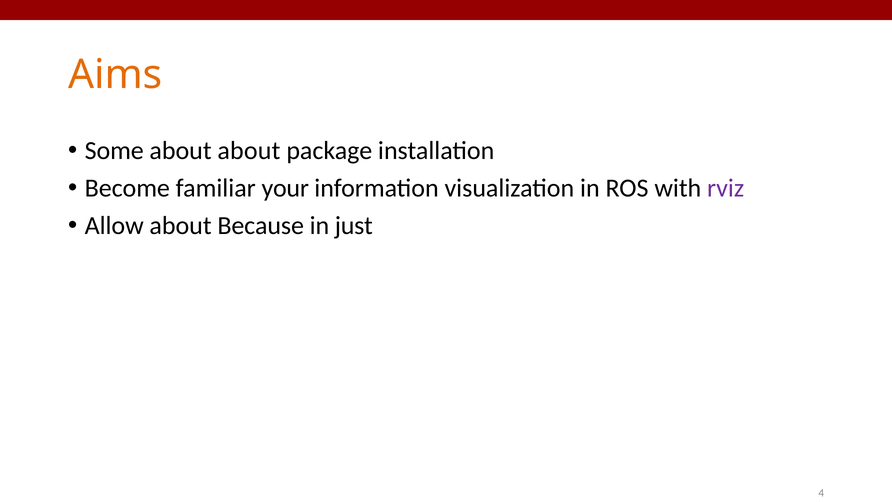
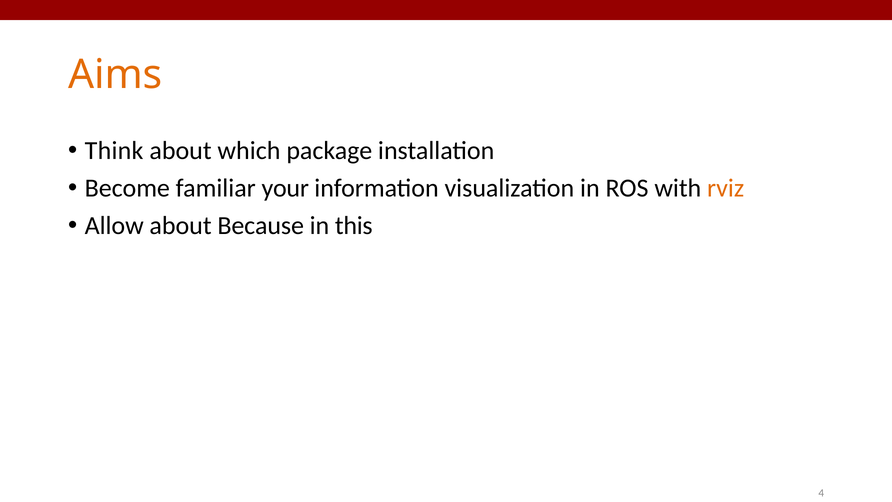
Some: Some -> Think (114, 151)
about about: about -> which (249, 151)
rviz colour: purple -> orange (726, 188)
just: just -> this (354, 226)
